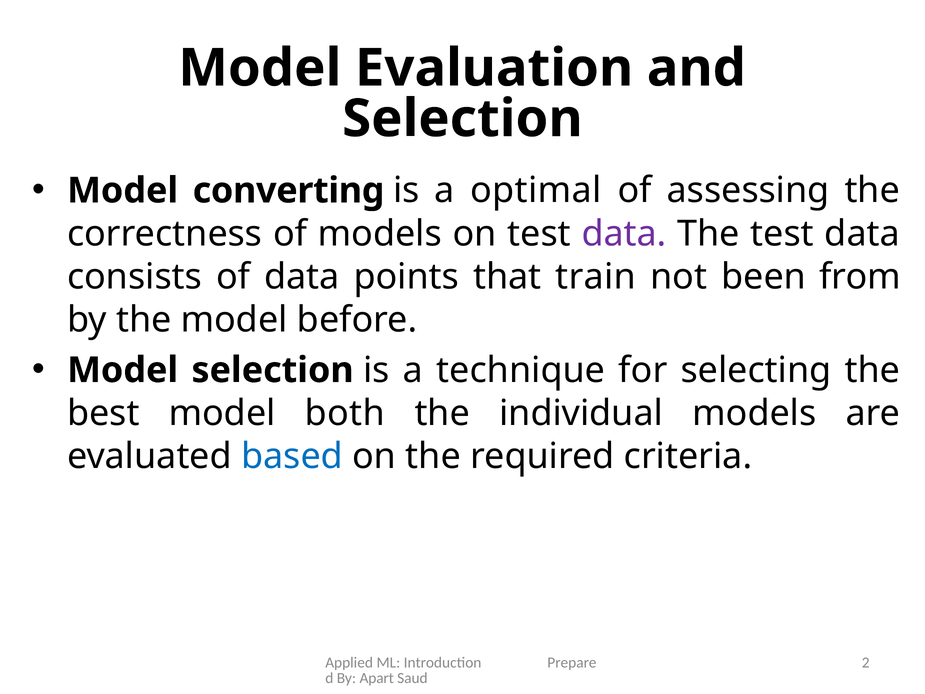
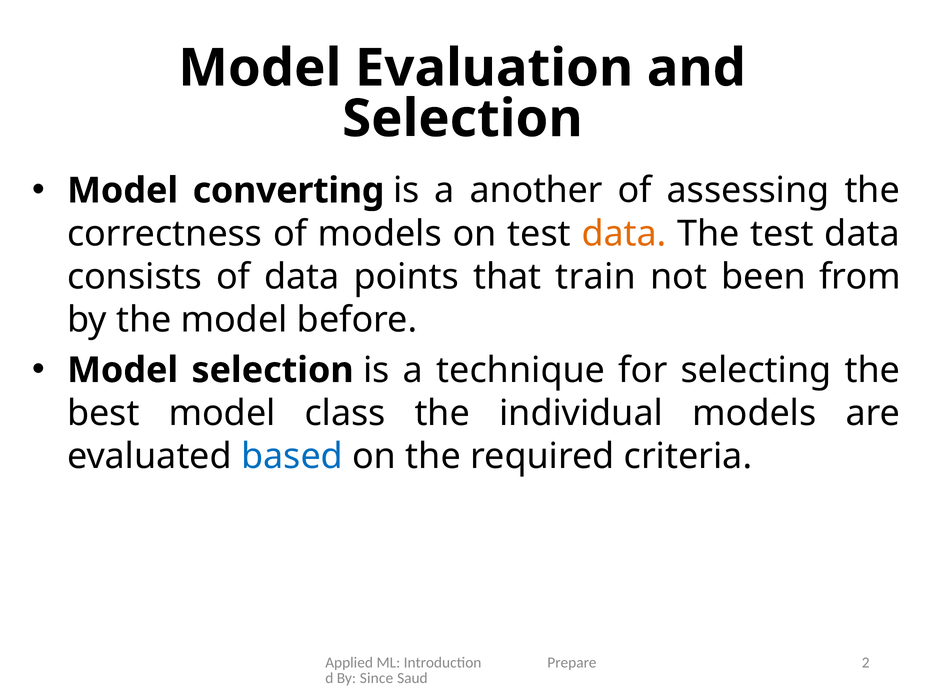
optimal: optimal -> another (536, 191)
data colour: purple -> orange (624, 234)
both: both -> class (345, 413)
Apart: Apart -> Since (377, 678)
